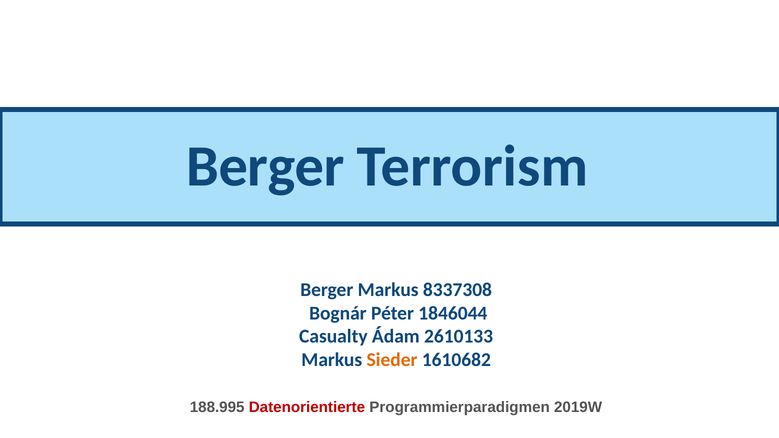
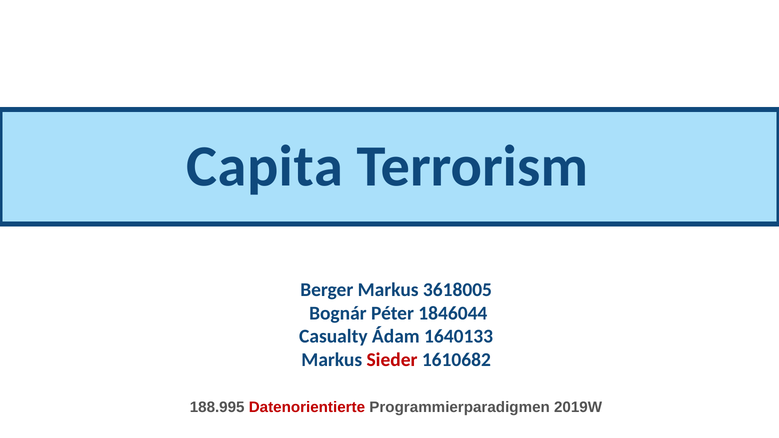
Berger: Berger -> Capita (265, 167)
8337308: 8337308 -> 3618005 (457, 290)
2610133: 2610133 -> 1640133 (459, 337)
Sieder colour: orange -> red (392, 360)
